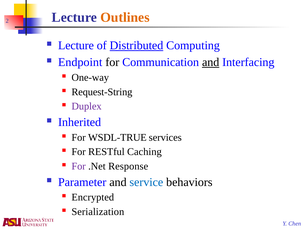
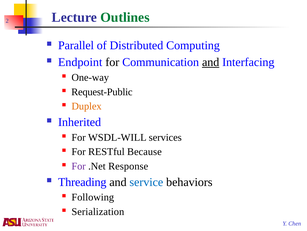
Outlines colour: orange -> green (125, 17)
Lecture: Lecture -> Parallel (76, 45)
Distributed underline: present -> none (136, 45)
Request-String: Request-String -> Request-Public (102, 92)
Duplex colour: purple -> orange (87, 106)
WSDL-TRUE: WSDL-TRUE -> WSDL-WILL (117, 137)
Caching: Caching -> Because (144, 151)
Parameter: Parameter -> Threading (82, 181)
Encrypted: Encrypted -> Following (93, 197)
